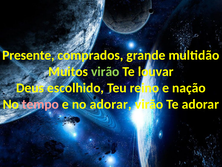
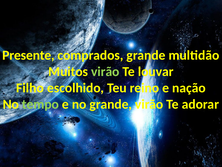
Deus: Deus -> Filho (30, 88)
tempo colour: pink -> light green (40, 104)
no adorar: adorar -> grande (111, 104)
